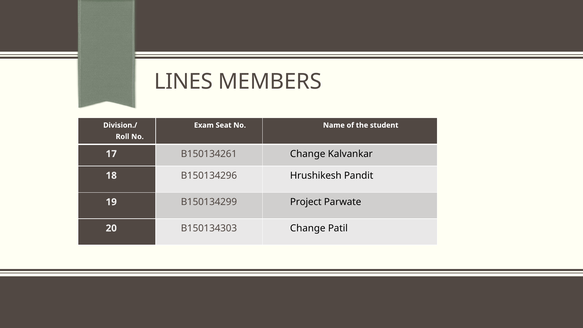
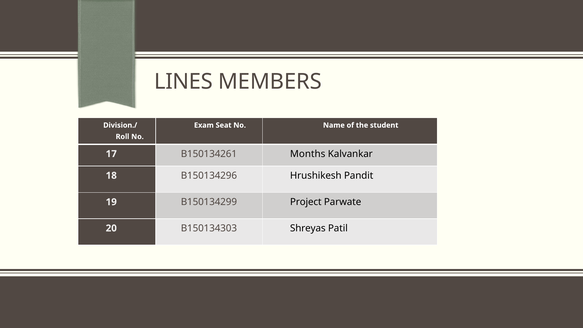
B150134261 Change: Change -> Months (308, 154)
B150134303 Change: Change -> Shreyas (308, 228)
